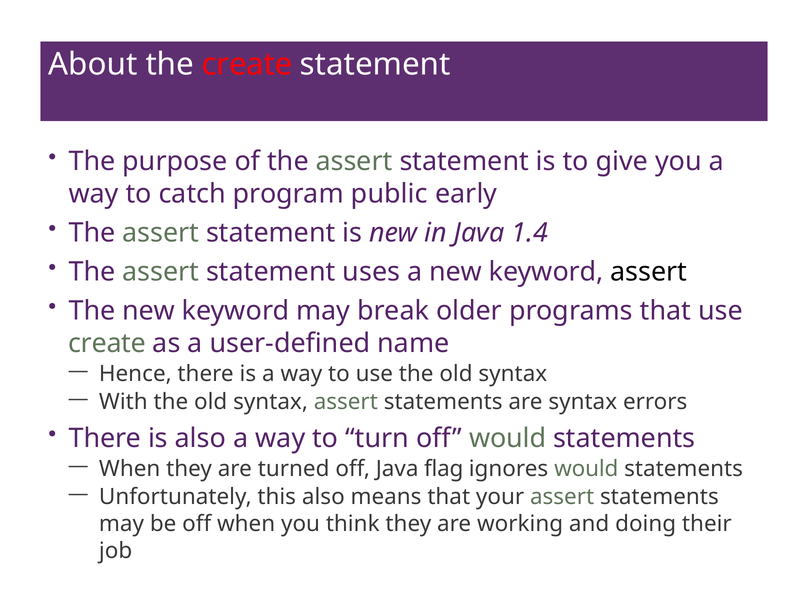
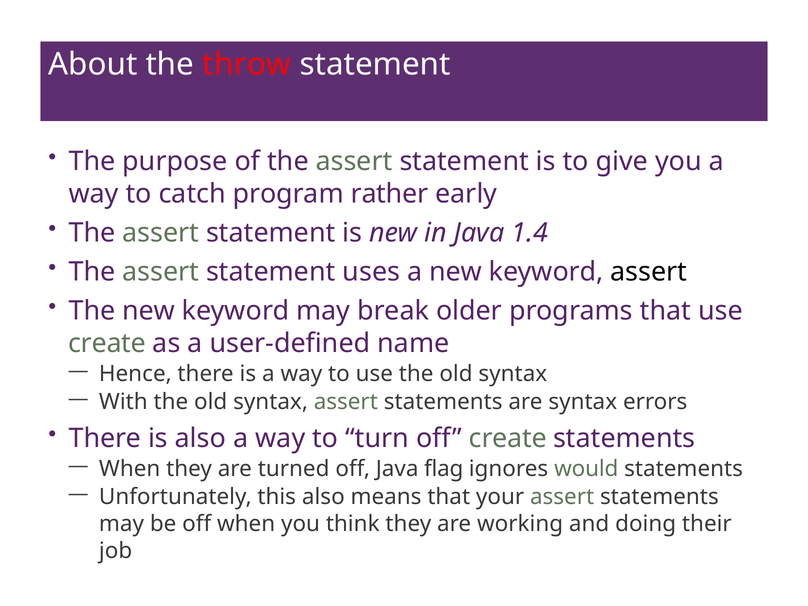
the create: create -> throw (247, 64)
public: public -> rather (390, 194)
off would: would -> create (508, 438)
